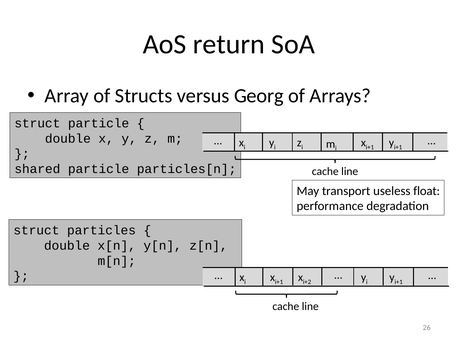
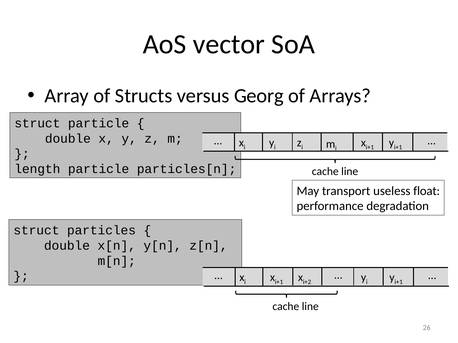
return: return -> vector (229, 44)
shared: shared -> length (37, 169)
